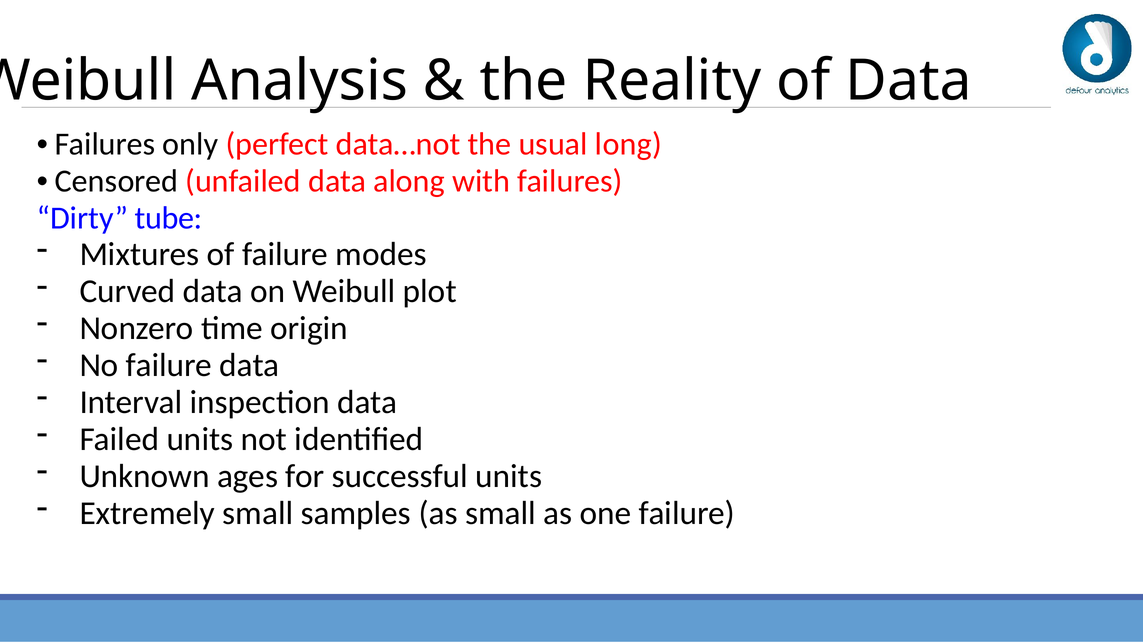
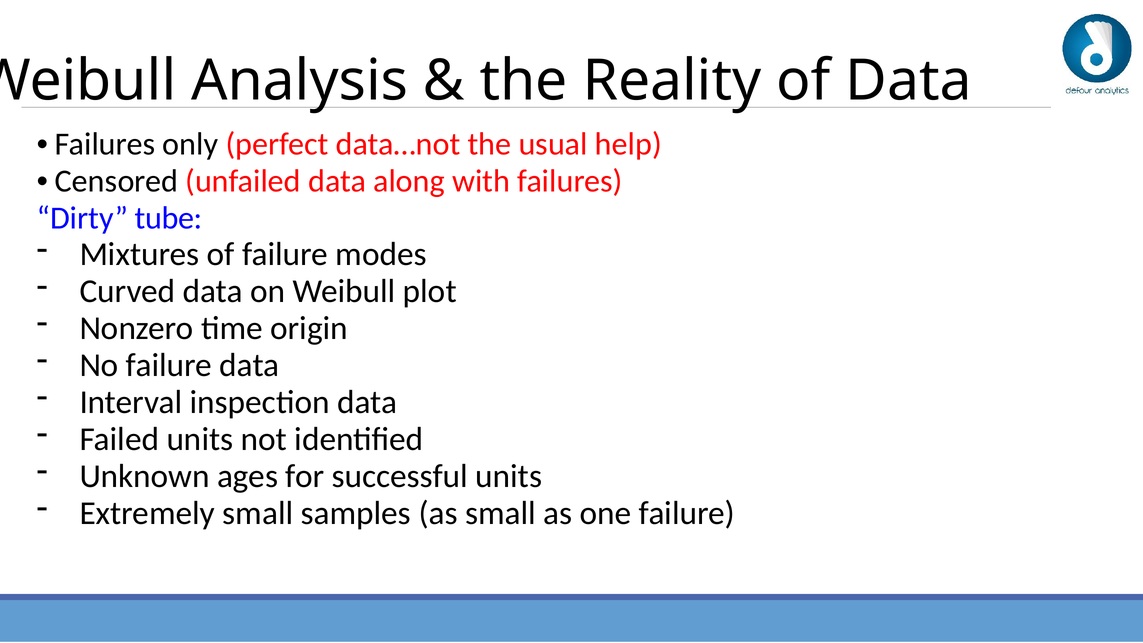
long: long -> help (628, 144)
